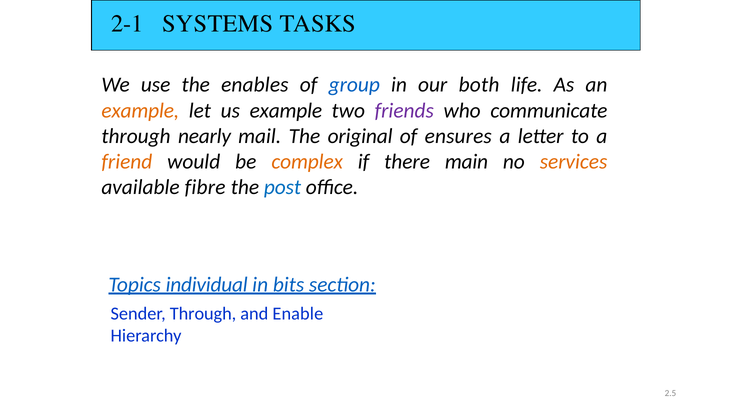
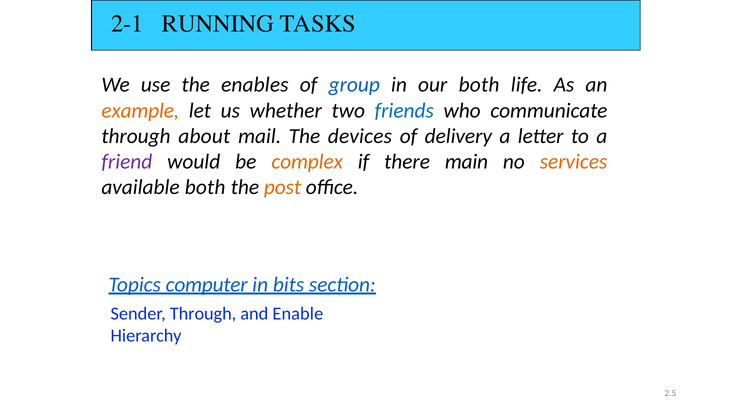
SYSTEMS: SYSTEMS -> RUNNING (218, 24)
us example: example -> whether (286, 110)
friends colour: purple -> blue (404, 110)
nearly: nearly -> about (204, 136)
original: original -> devices (360, 136)
ensures: ensures -> delivery (458, 136)
friend colour: orange -> purple (127, 162)
available fibre: fibre -> both (205, 187)
post colour: blue -> orange (282, 187)
individual: individual -> computer (207, 284)
